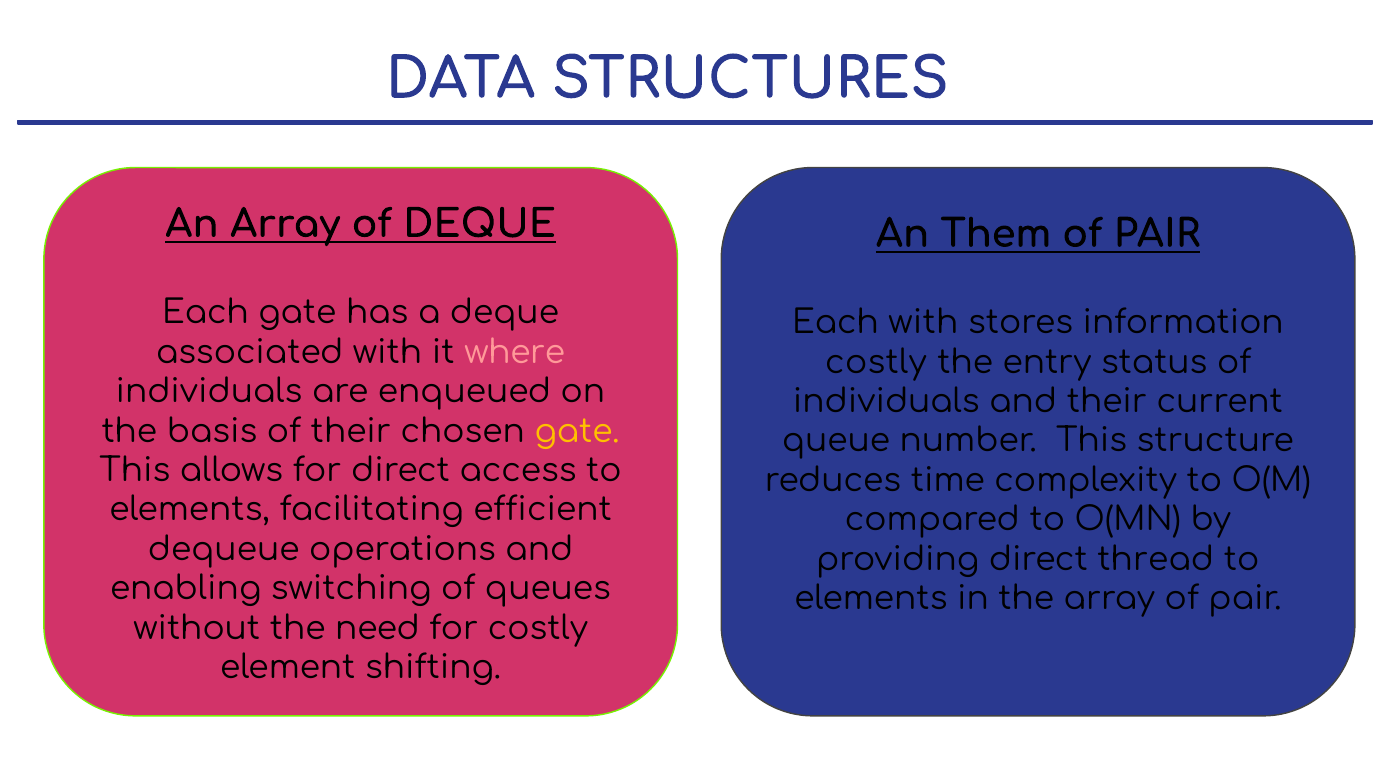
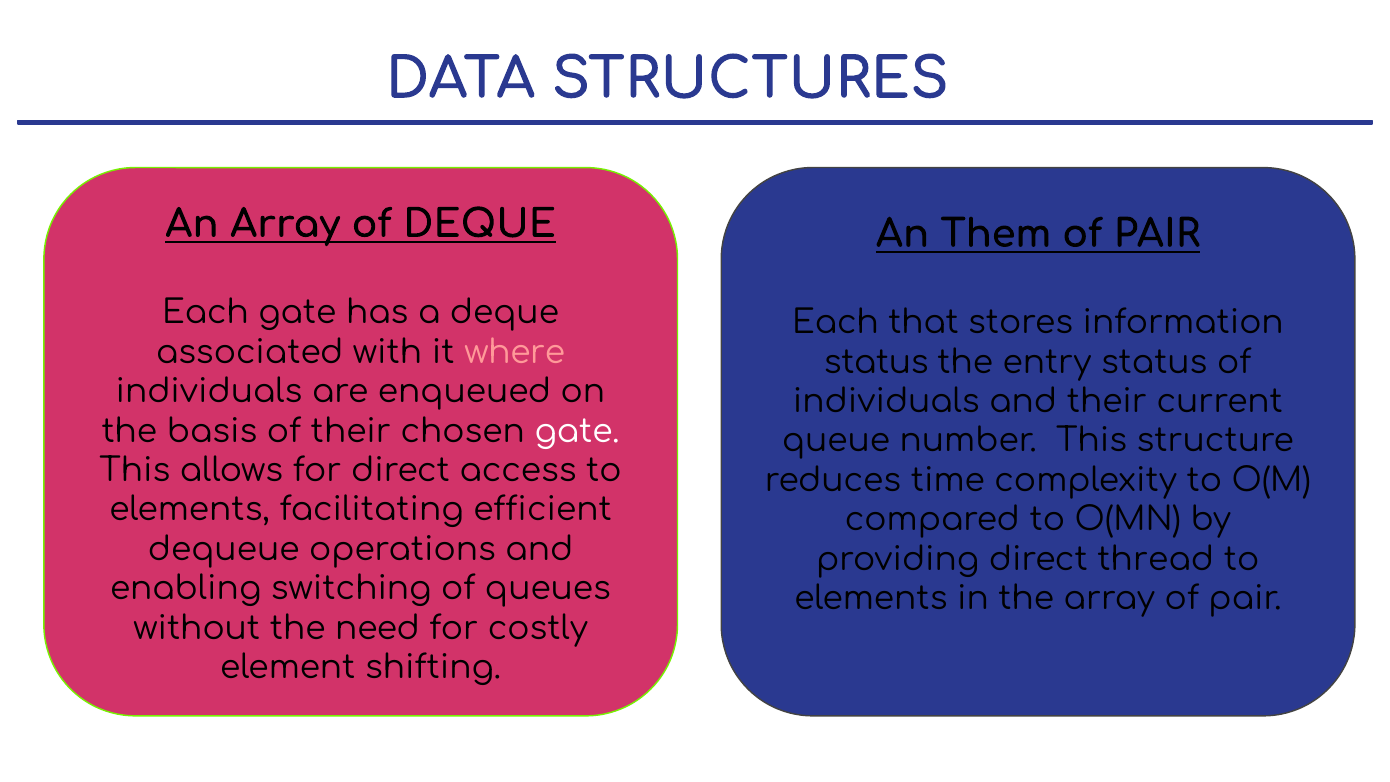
Each with: with -> that (924, 323)
costly: costly -> status (876, 362)
gate colour: yellow -> white (577, 431)
